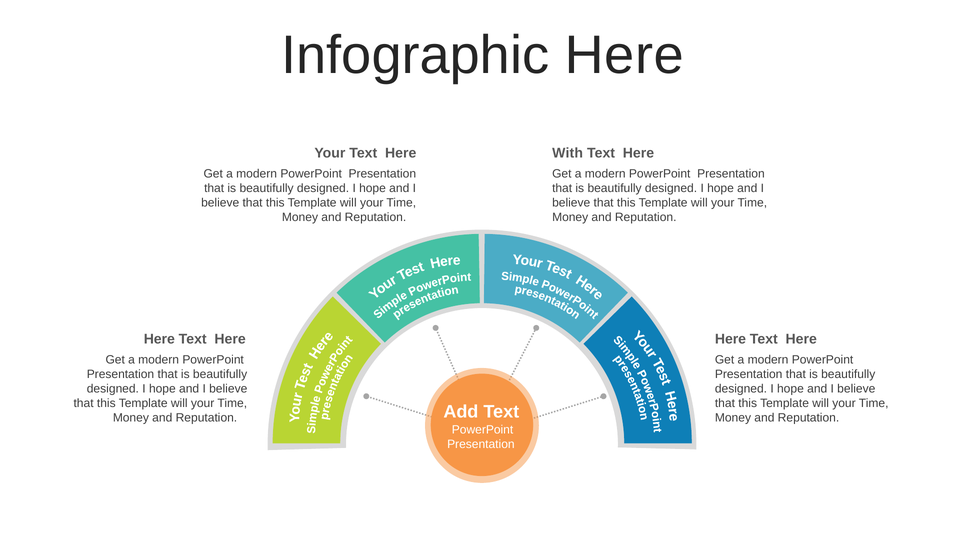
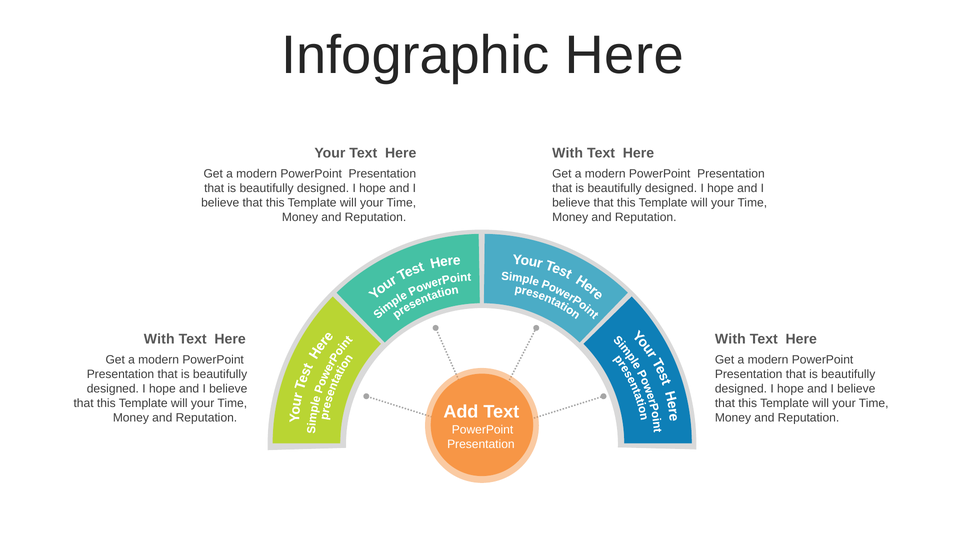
Here: Here -> With (159, 339)
Here: Here -> With (730, 339)
